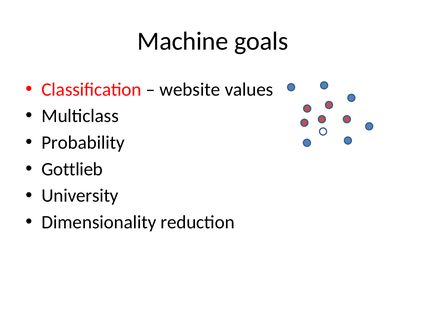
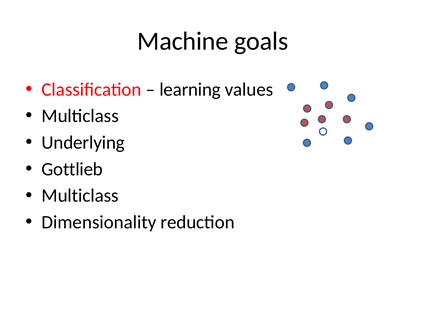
website: website -> learning (190, 89)
Probability: Probability -> Underlying (83, 142)
University: University -> Multiclass (80, 195)
